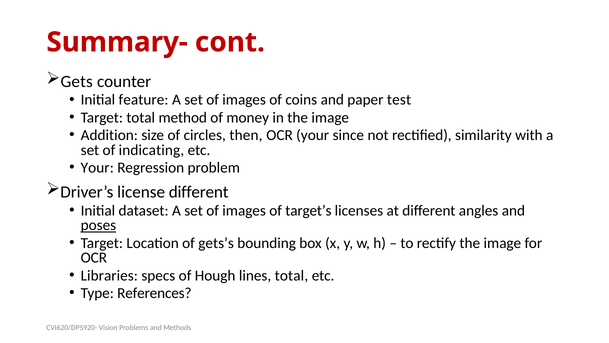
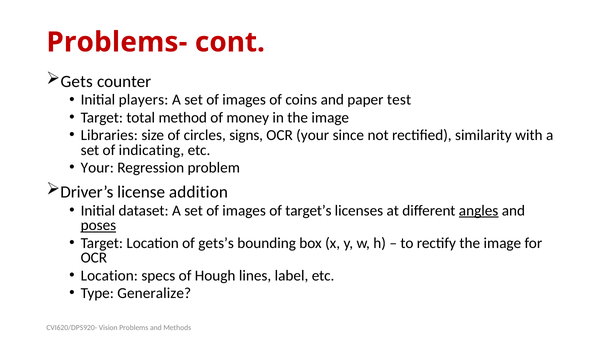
Summary-: Summary- -> Problems- (117, 42)
feature: feature -> players (144, 100)
Addition: Addition -> Libraries (109, 135)
then: then -> signs (246, 135)
license different: different -> addition (198, 192)
angles underline: none -> present (479, 210)
Libraries: Libraries -> Location (109, 275)
lines total: total -> label (291, 275)
References: References -> Generalize (154, 293)
